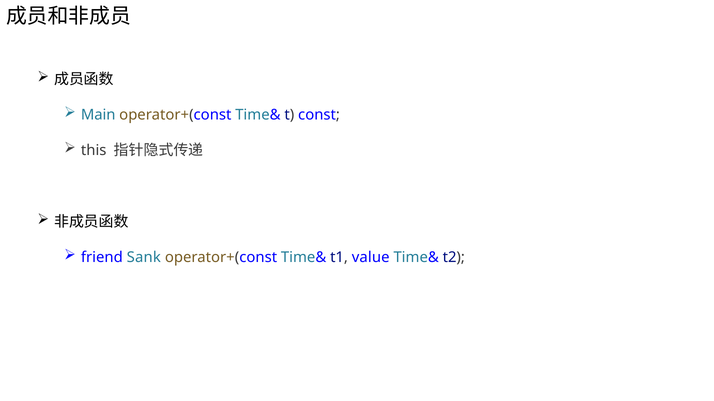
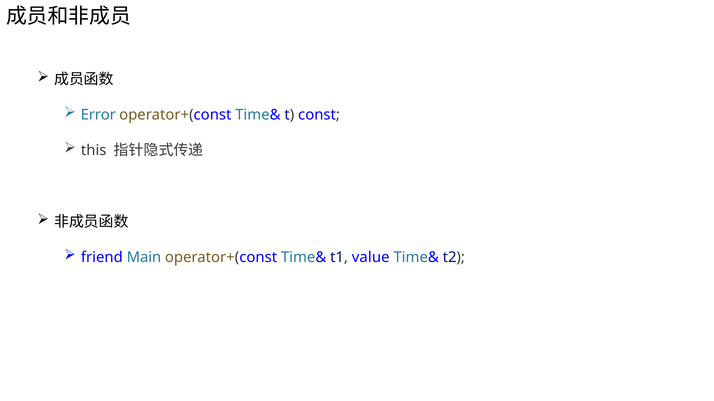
Main: Main -> Error (98, 115)
Sank: Sank -> Main (144, 258)
